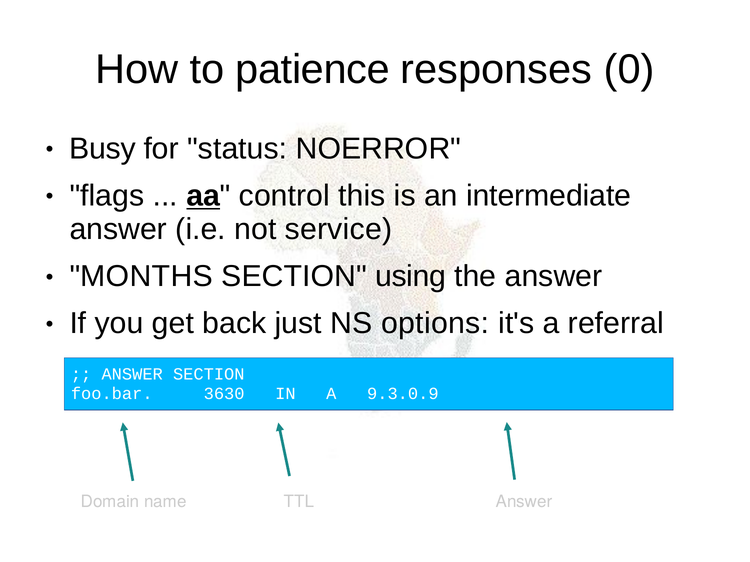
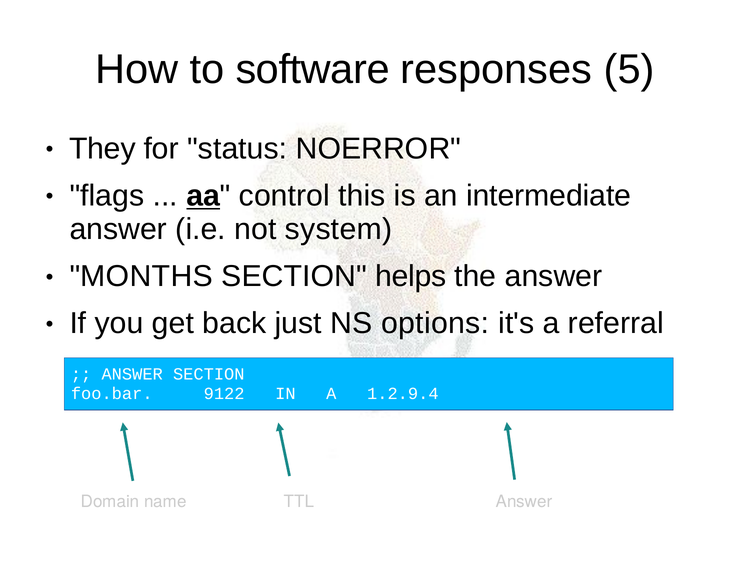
patience: patience -> software (313, 70)
0: 0 -> 5 (629, 70)
Busy: Busy -> They (102, 149)
service: service -> system (339, 230)
using: using -> helps (411, 277)
3630: 3630 -> 9122 (224, 394)
9.3.0.9: 9.3.0.9 -> 1.2.9.4 (403, 394)
